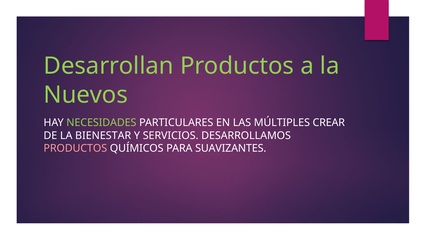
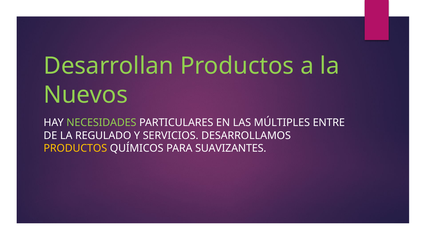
CREAR: CREAR -> ENTRE (329, 123)
BIENESTAR: BIENESTAR -> REGULADO (103, 135)
PRODUCTOS colour: pink -> yellow (75, 148)
